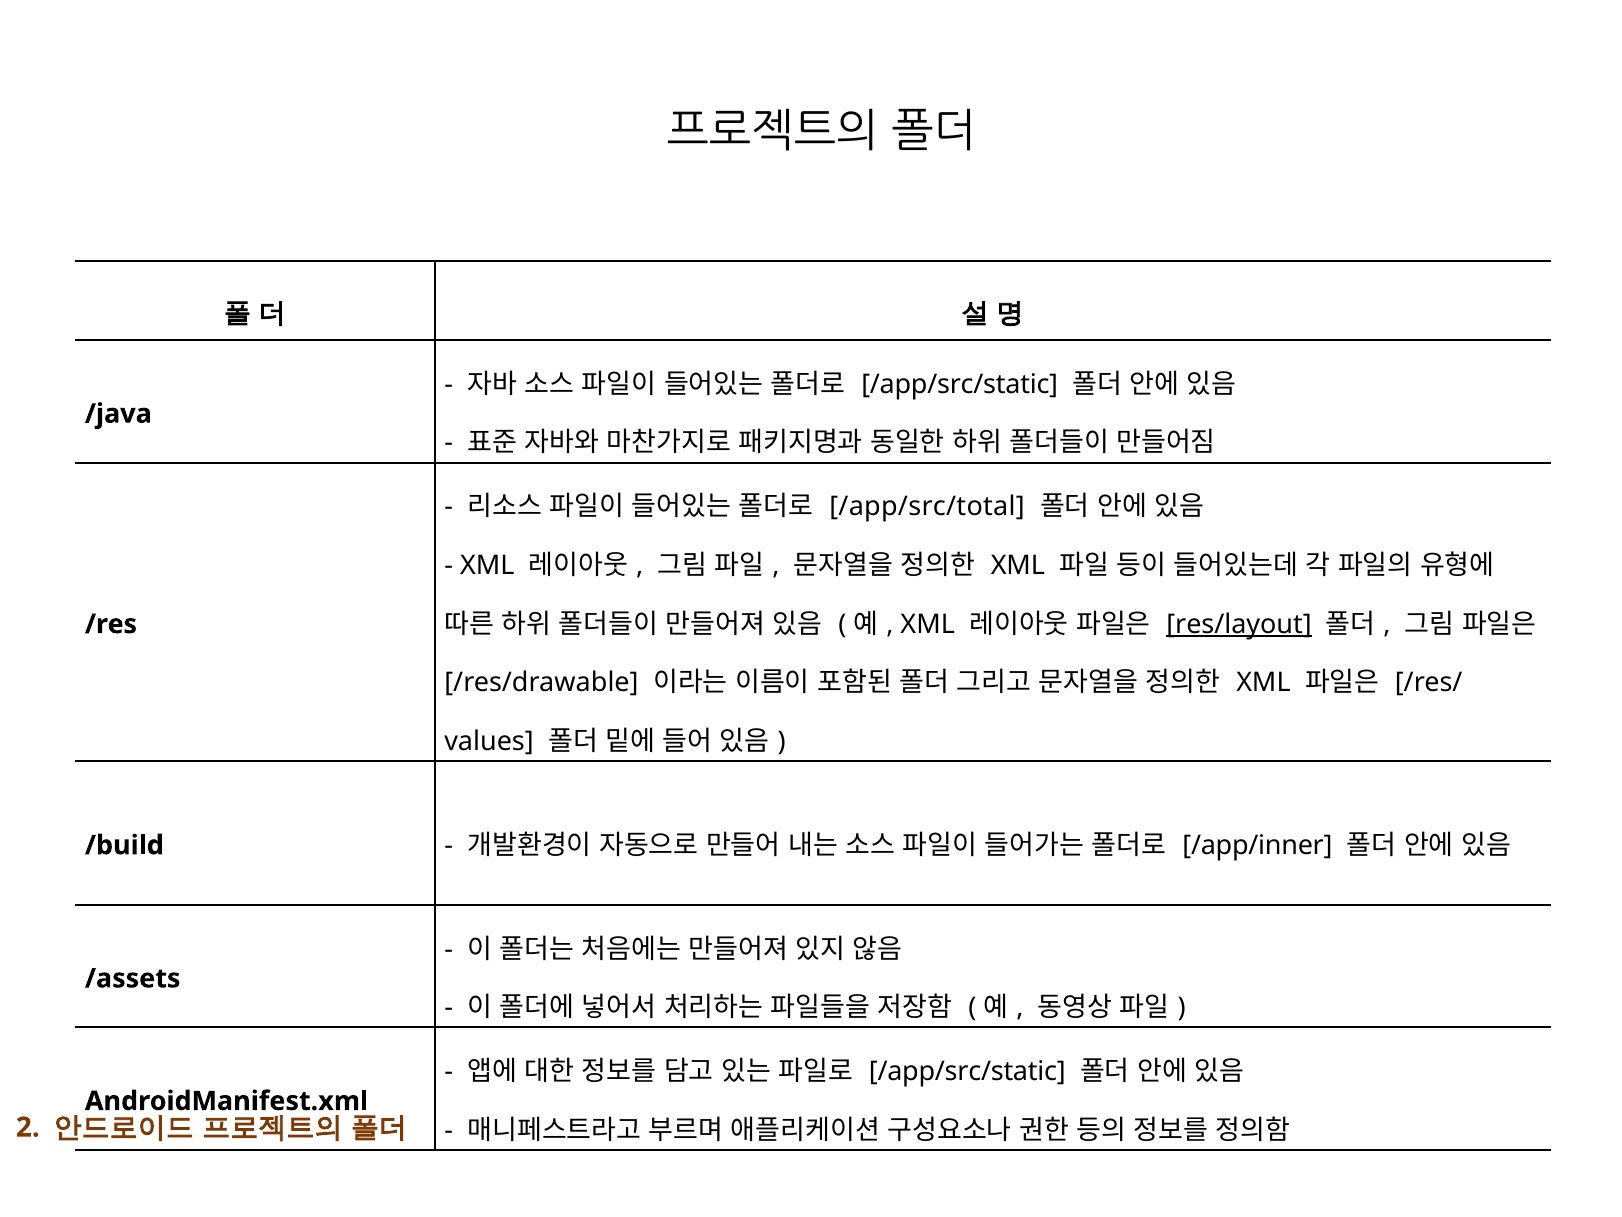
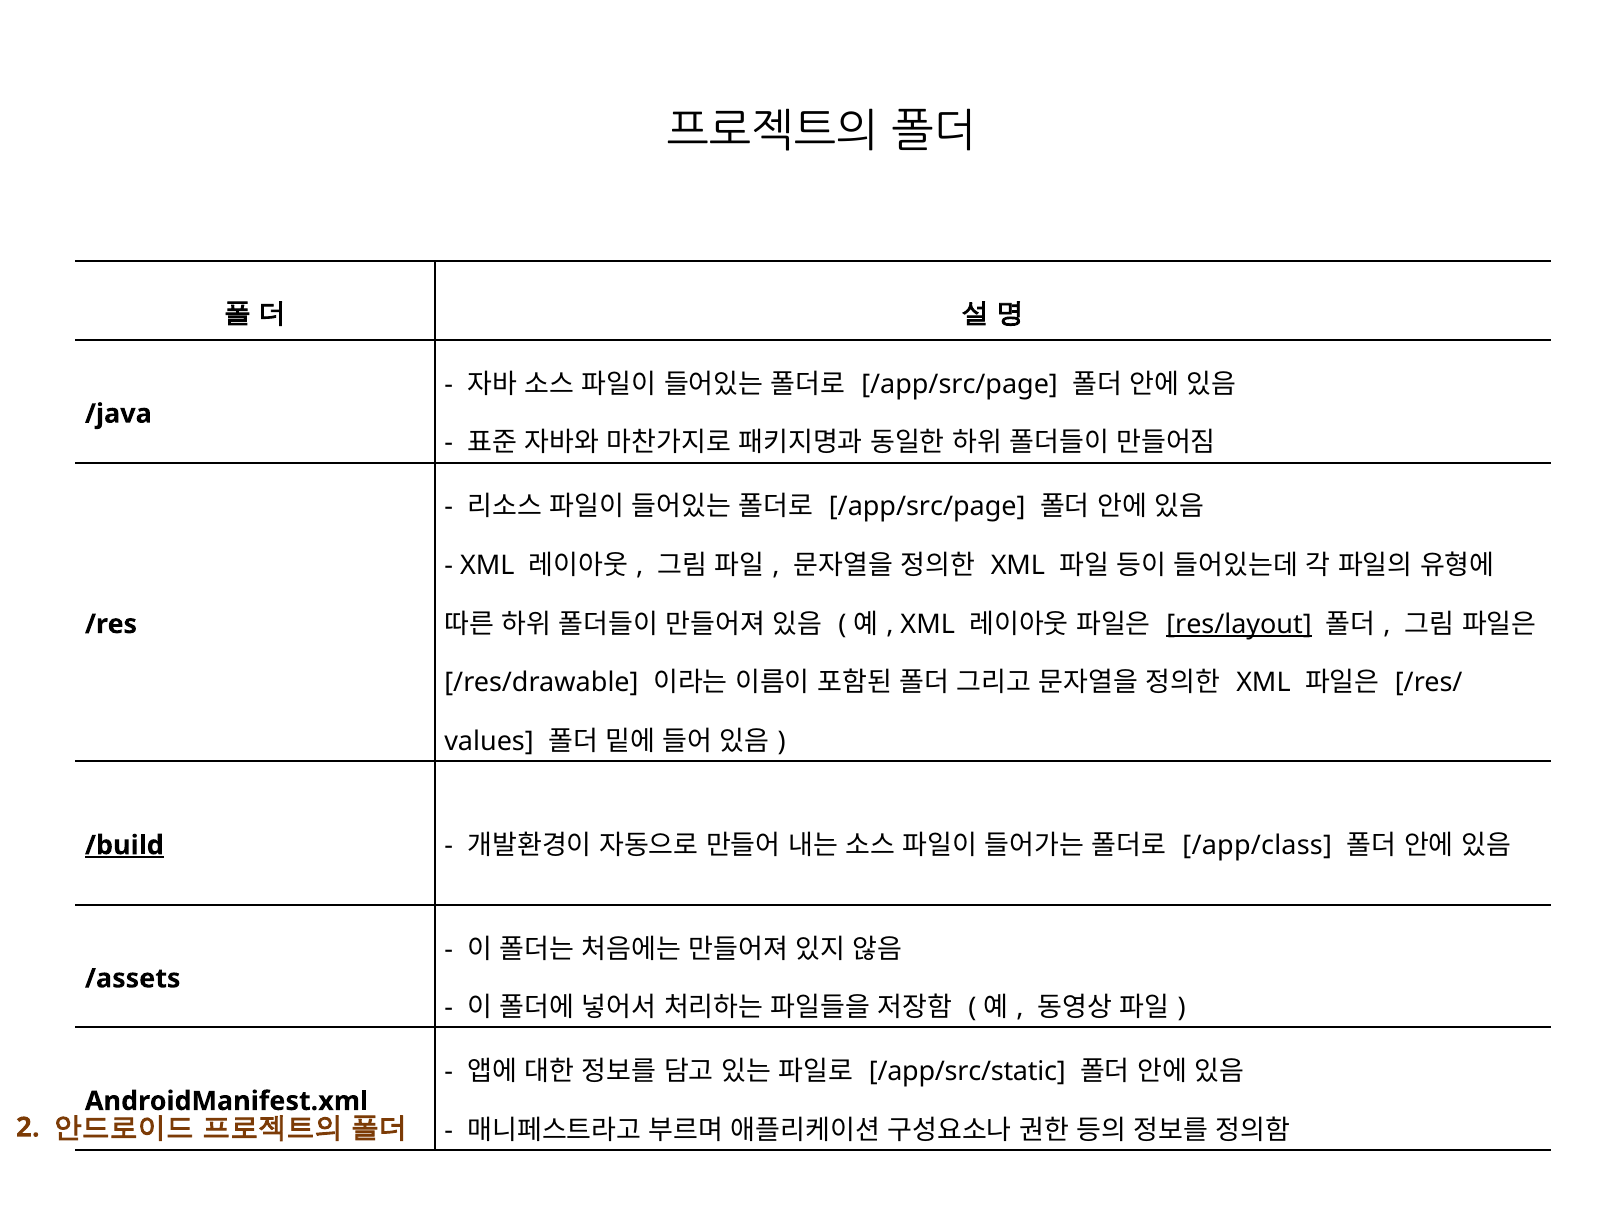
/app/src/static: /app/src/static -> /app/src/page (960, 384)
/app/src/total: /app/src/total -> /app/src/page (927, 507)
/build underline: none -> present (124, 845)
/app/inner: /app/inner -> /app/class (1257, 845)
